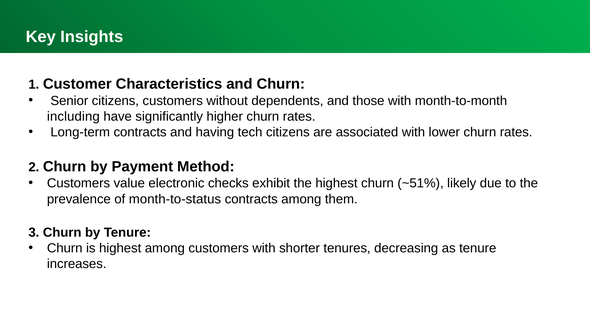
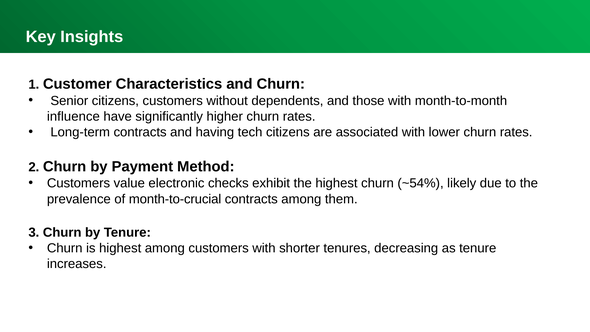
including: including -> influence (73, 116)
~51%: ~51% -> ~54% (421, 183)
month-to-status: month-to-status -> month-to-crucial (175, 199)
